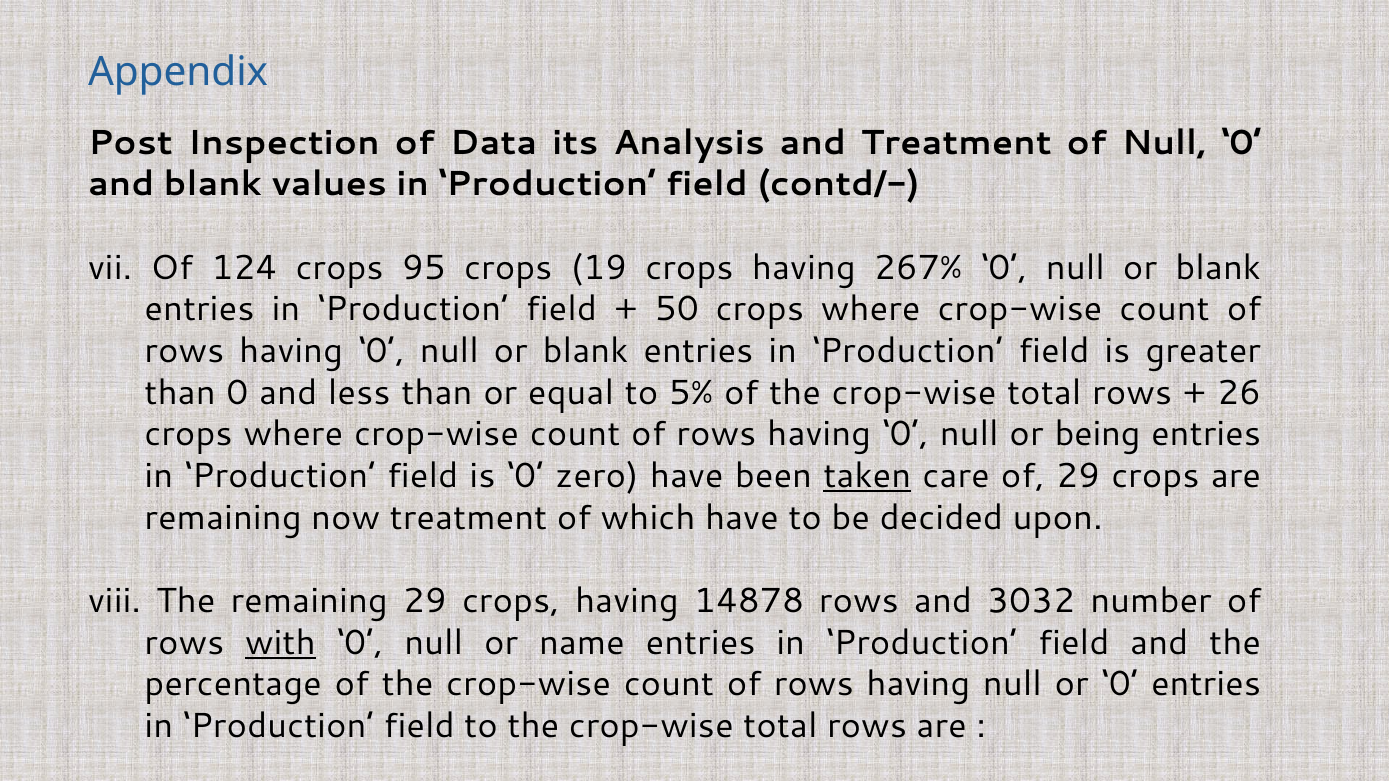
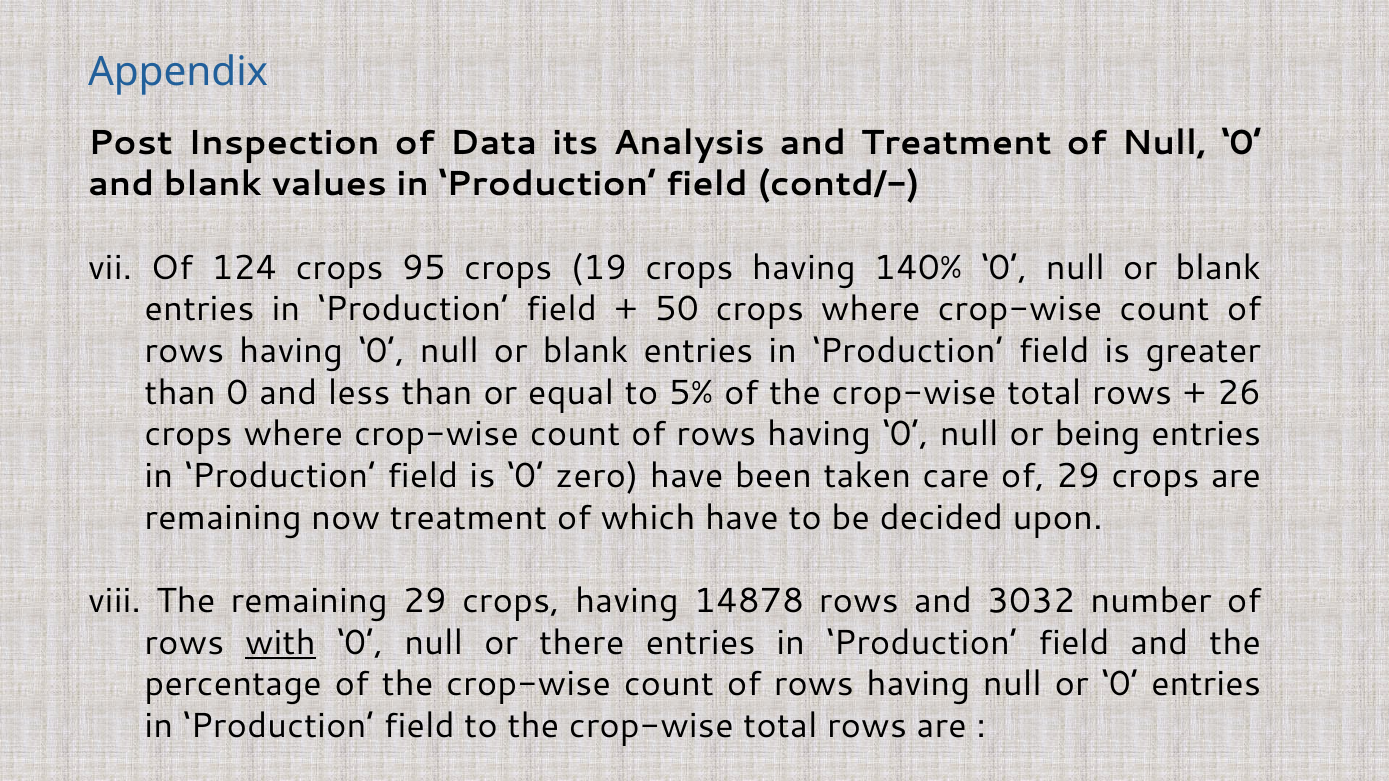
267%: 267% -> 140% (918, 268)
taken underline: present -> none (867, 476)
name: name -> there (582, 643)
